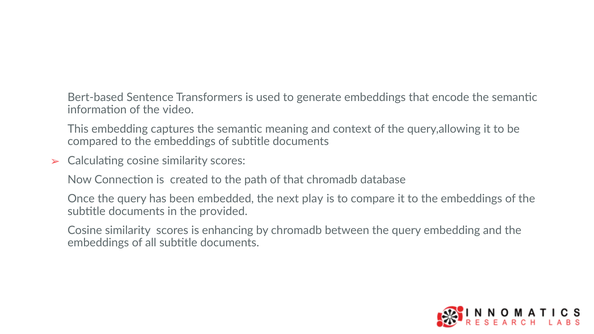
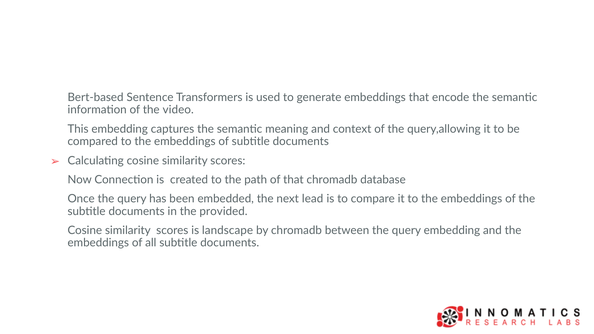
play: play -> lead (313, 199)
enhancing: enhancing -> landscape (228, 230)
